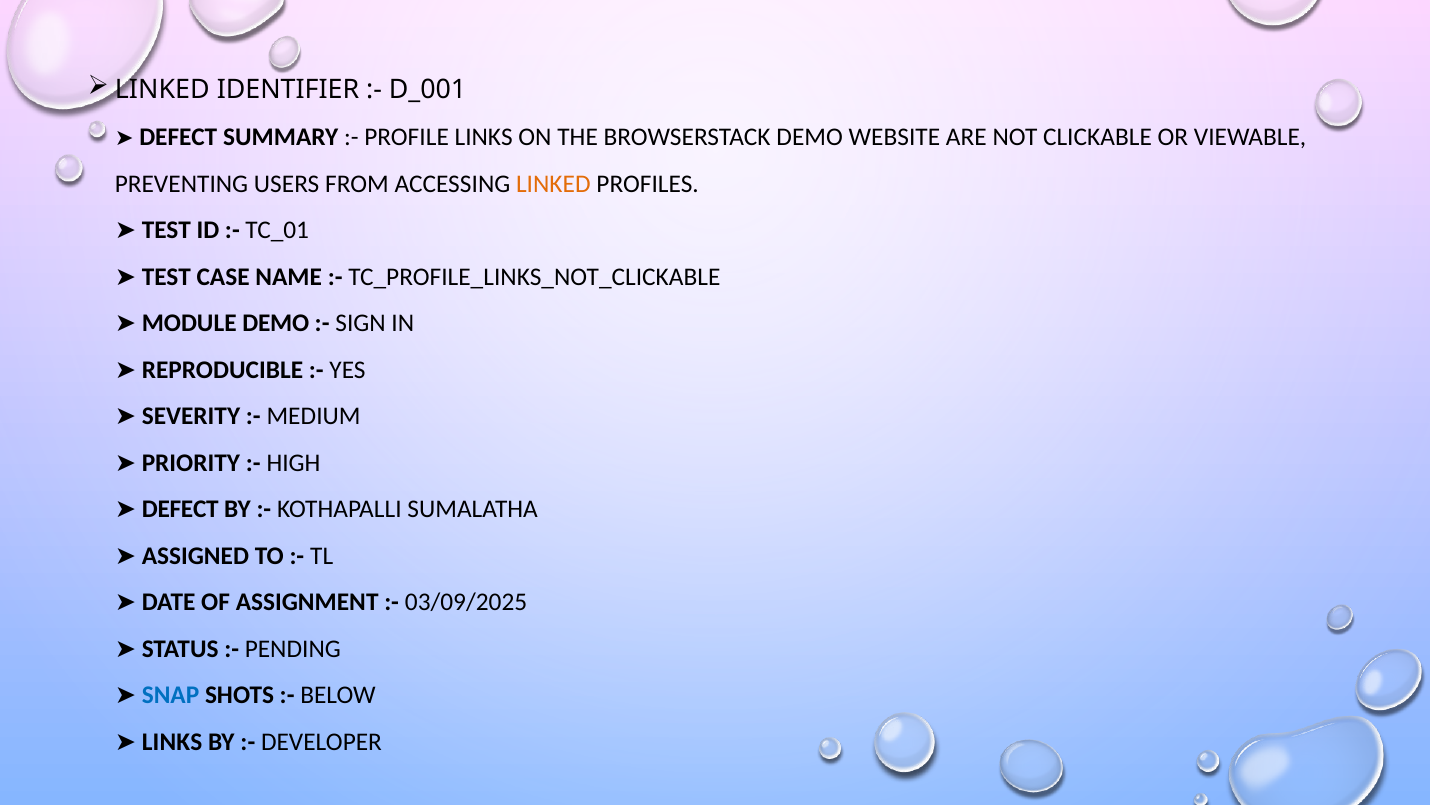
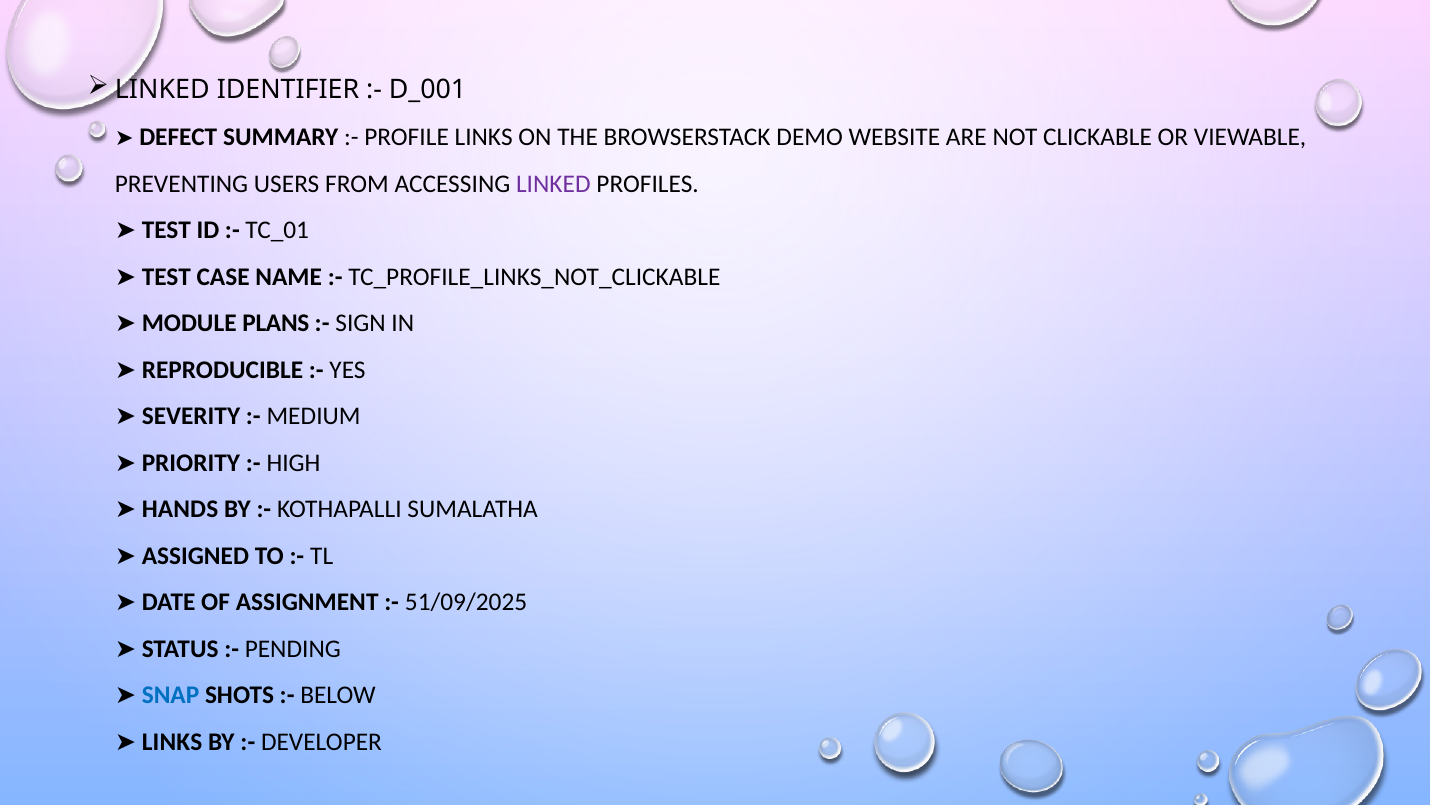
LINKED colour: orange -> purple (553, 184)
MODULE DEMO: DEMO -> PLANS (276, 323)
DEFECT: DEFECT -> HANDS (180, 509)
03/09/2025: 03/09/2025 -> 51/09/2025 (466, 602)
